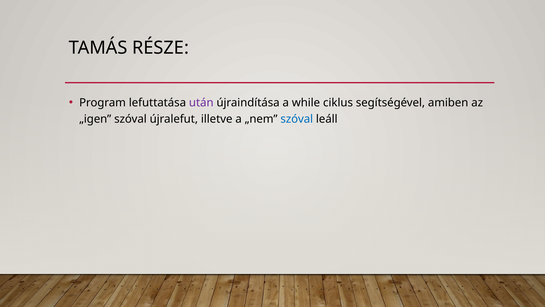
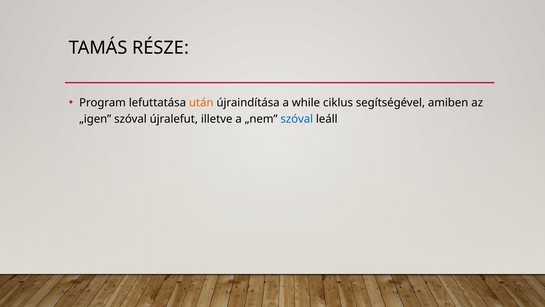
után colour: purple -> orange (201, 102)
